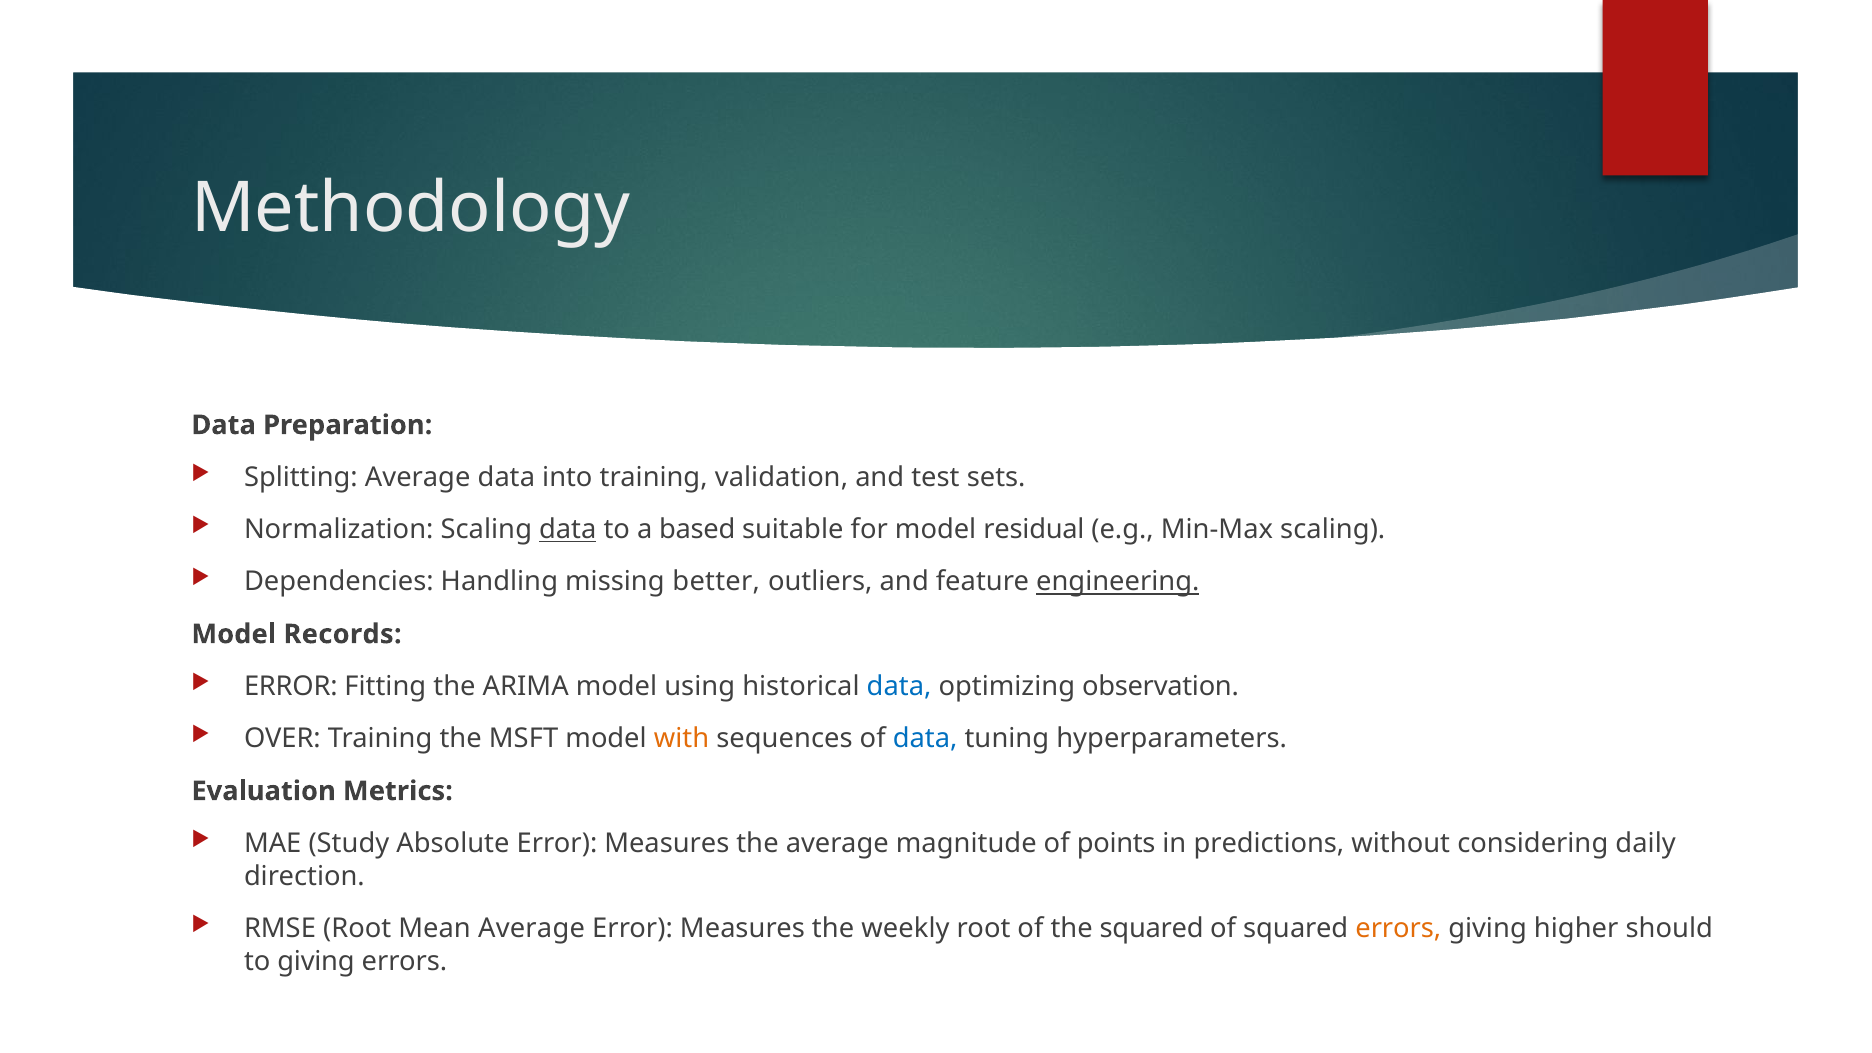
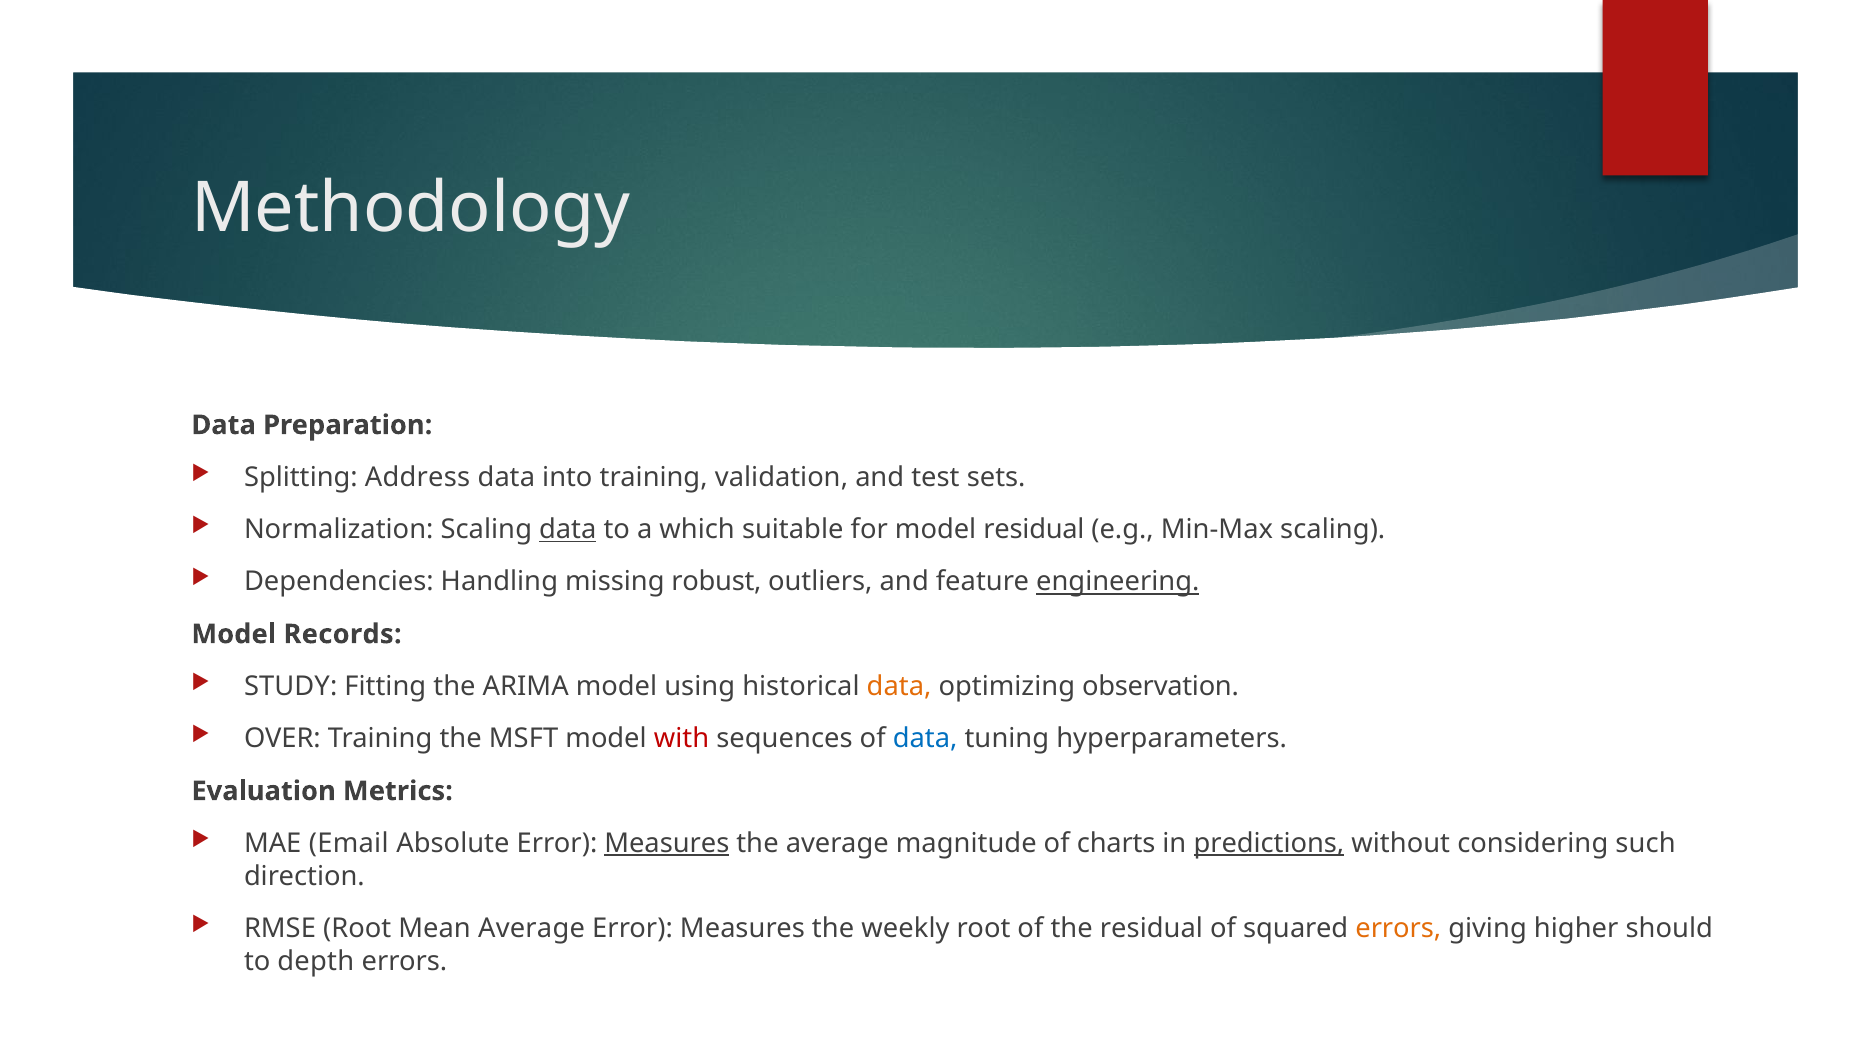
Splitting Average: Average -> Address (418, 477)
based: based -> which (697, 530)
better: better -> robust (717, 582)
ERROR: ERROR -> STUDY (291, 687)
data colour: blue -> orange (899, 687)
with colour: orange -> red (682, 739)
Study: Study -> Email (349, 843)
Measures underline: none -> present (667, 843)
points: points -> charts (1116, 843)
predictions underline: none -> present (1269, 843)
daily: daily -> such (1646, 843)
the squared: squared -> residual (1151, 928)
to giving: giving -> depth (316, 961)
